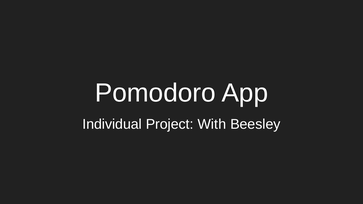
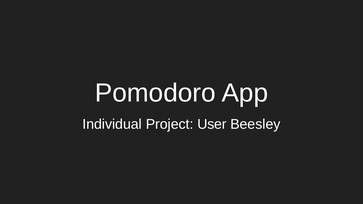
With: With -> User (212, 124)
